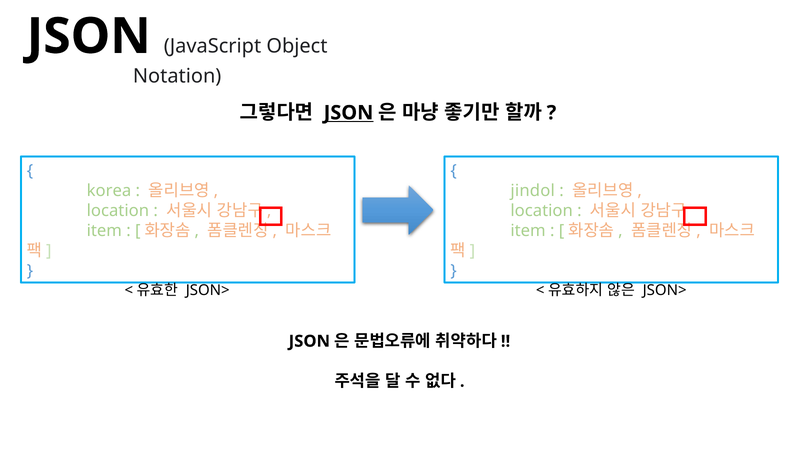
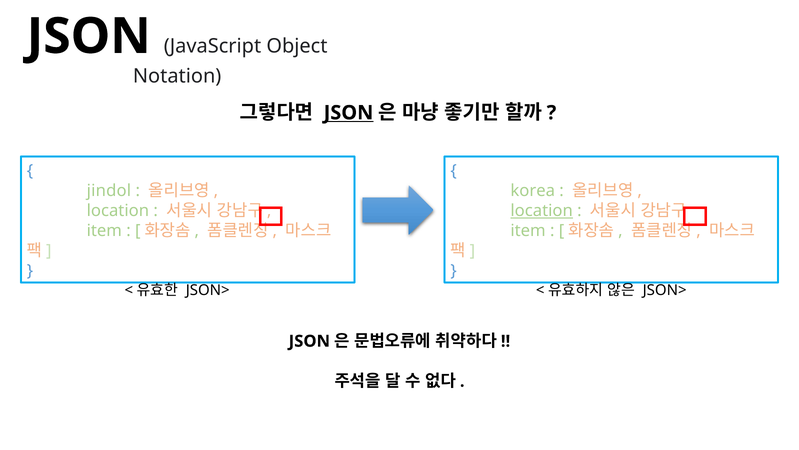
korea: korea -> jindol (109, 190)
jindol: jindol -> korea (533, 190)
location underline: none -> present (542, 210)
